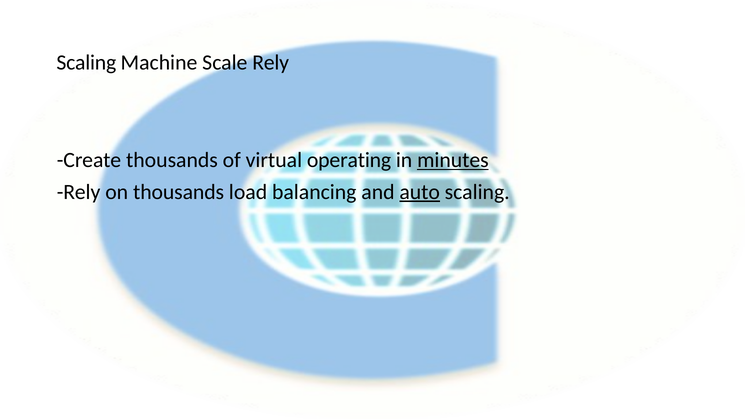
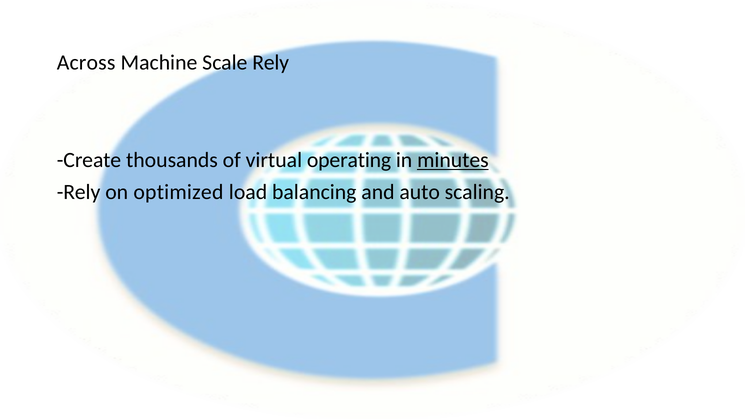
Scaling: Scaling -> Across (86, 63)
on thousands: thousands -> optimized (178, 192)
auto underline: present -> none (420, 192)
